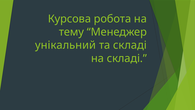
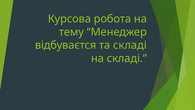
унікальний: унікальний -> відбуваєтся (66, 45)
